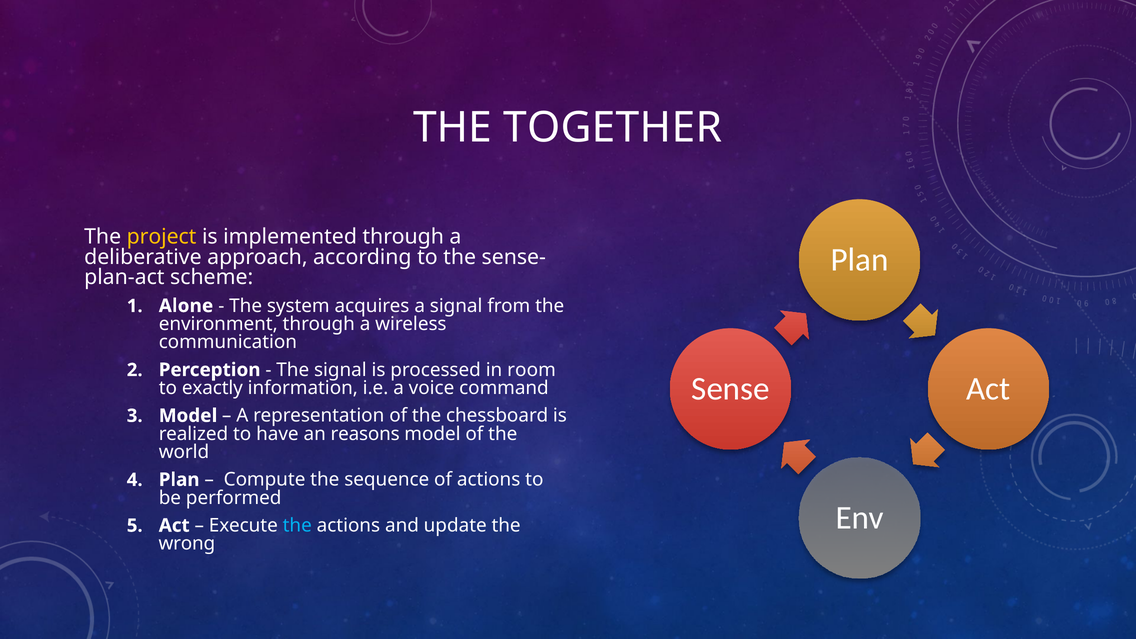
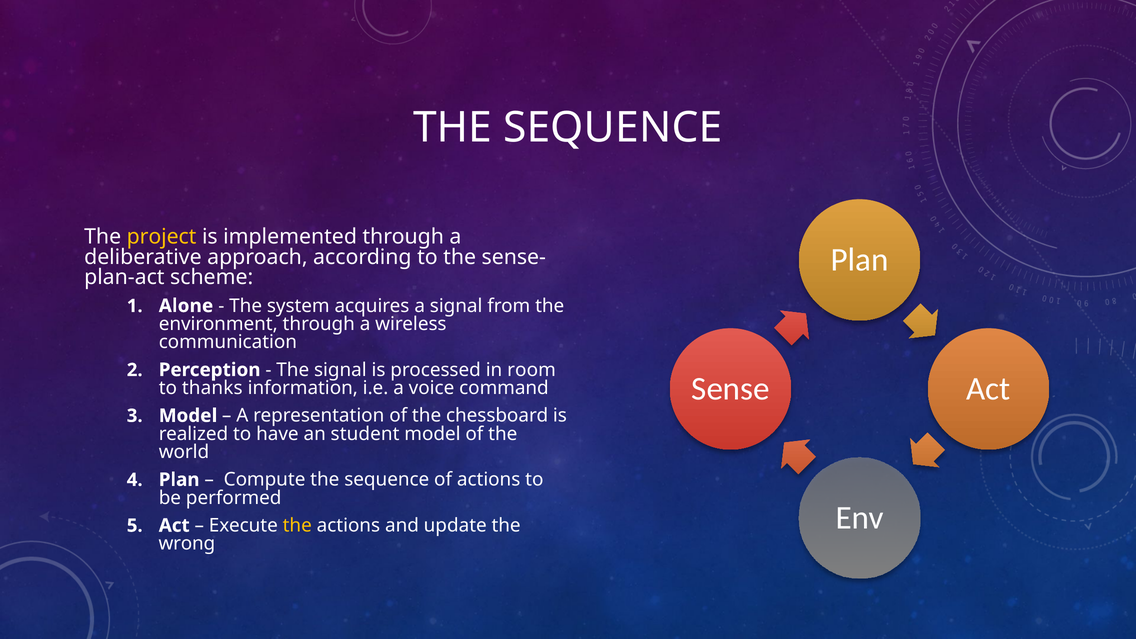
TOGETHER: TOGETHER -> SEQUENCE (613, 128)
exactly: exactly -> thanks (212, 388)
reasons: reasons -> student (365, 434)
the colour: light blue -> yellow (297, 526)
